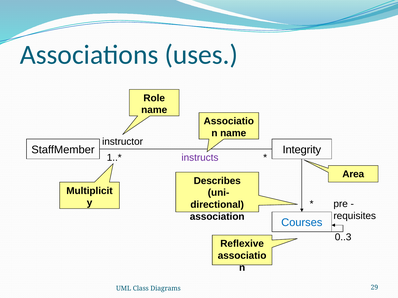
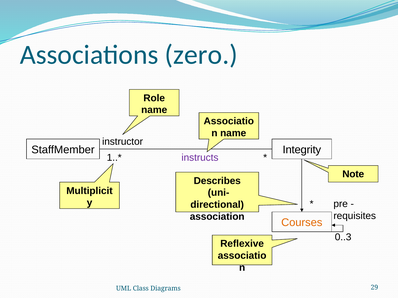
uses: uses -> zero (201, 55)
Area: Area -> Note (353, 174)
Courses colour: blue -> orange (302, 223)
